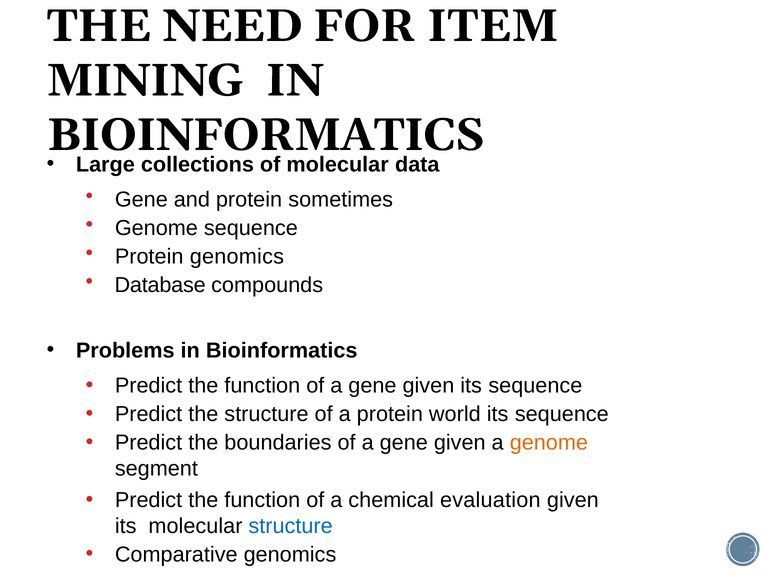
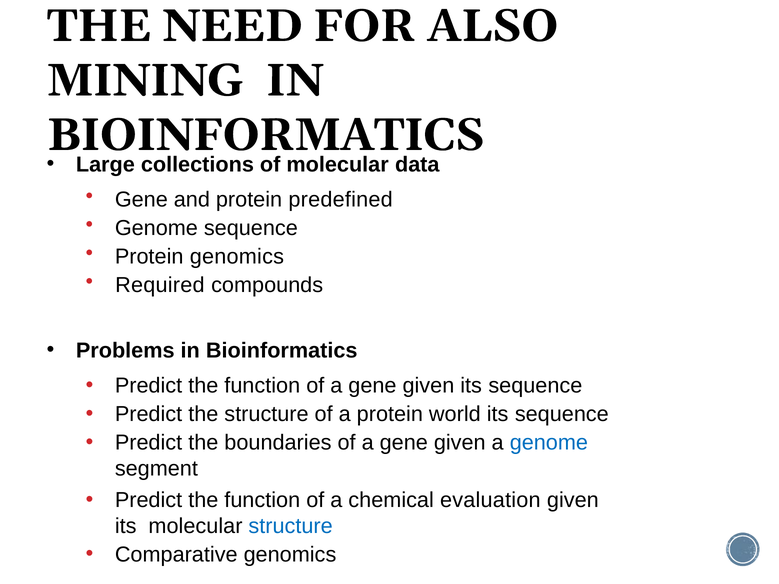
ITEM: ITEM -> ALSO (493, 26)
sometimes: sometimes -> predefined (341, 200)
Database: Database -> Required (160, 285)
genome colour: orange -> blue (549, 443)
